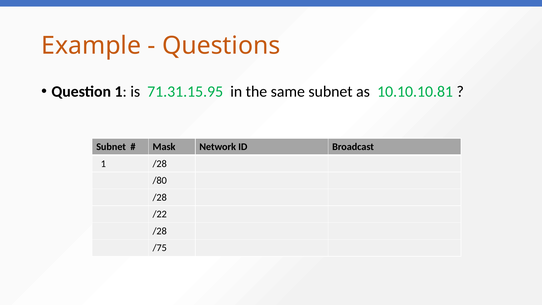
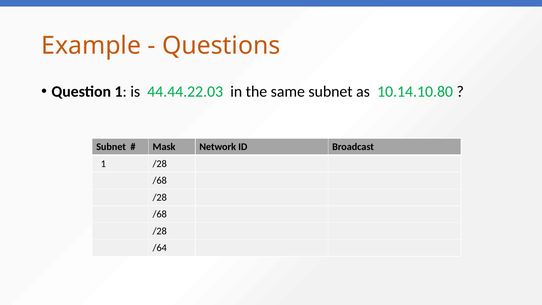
71.31.15.95: 71.31.15.95 -> 44.44.22.03 (185, 92)
10.10.10.81: 10.10.10.81 -> 10.14.10.80 (415, 92)
/80: /80 -> /68 (160, 181)
/22: /22 -> /68 (160, 214)
/75: /75 -> /64 (160, 248)
